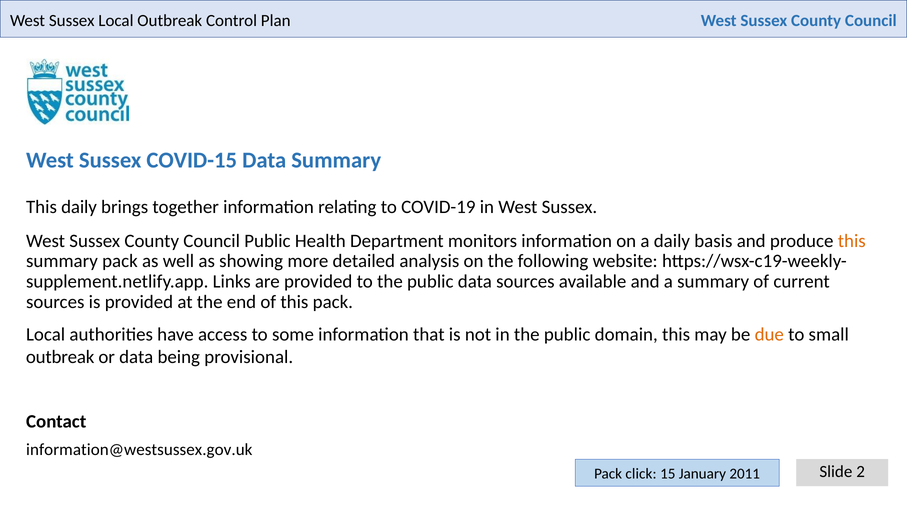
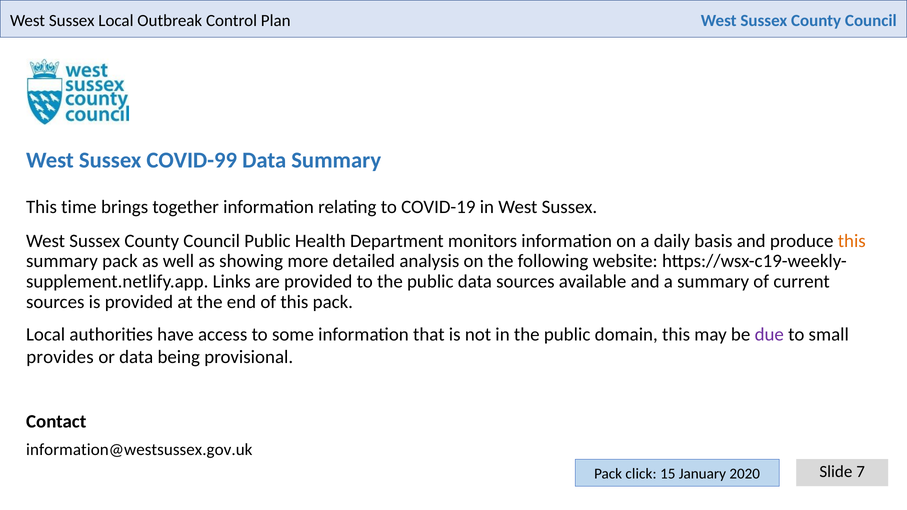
COVID-15: COVID-15 -> COVID-99 (192, 160)
This daily: daily -> time (79, 207)
due colour: orange -> purple (769, 335)
outbreak: outbreak -> provides (60, 357)
2: 2 -> 7 (861, 472)
2011: 2011 -> 2020 (745, 474)
